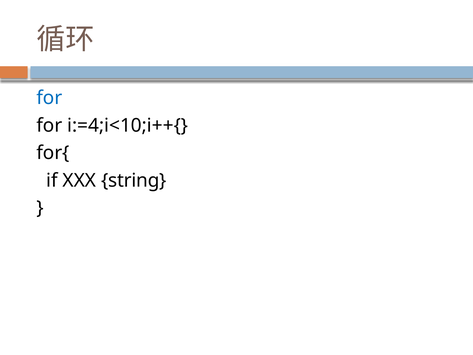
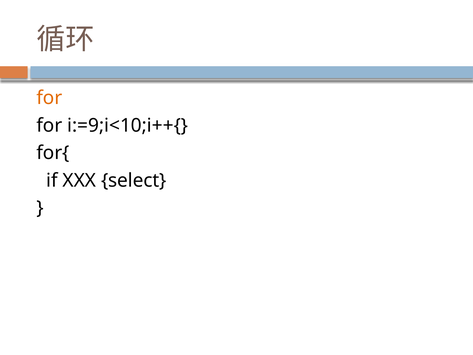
for colour: blue -> orange (49, 98)
i:=4;i<10;i++{: i:=4;i<10;i++{ -> i:=9;i<10;i++{ (128, 125)
string: string -> select (134, 180)
